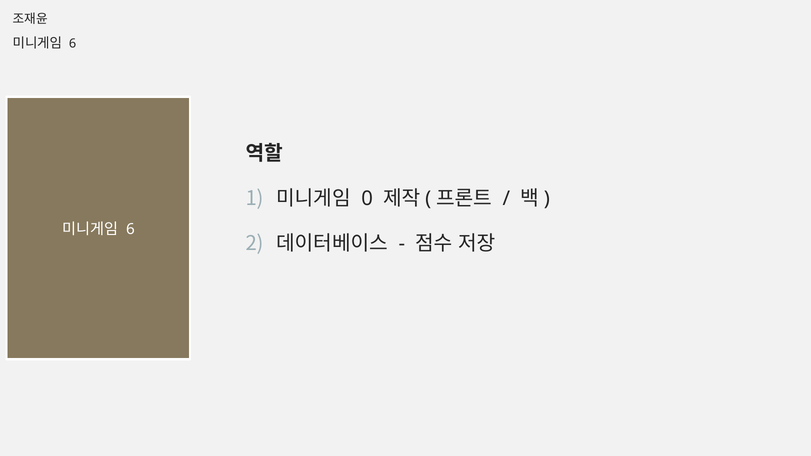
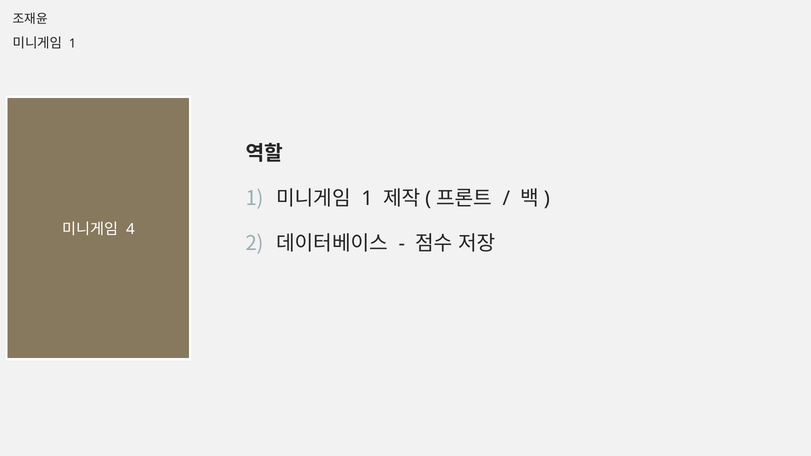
6: 6 -> 1 (73, 43)
0: 0 -> 1 (367, 199)
6: 6 -> 4 (130, 229)
